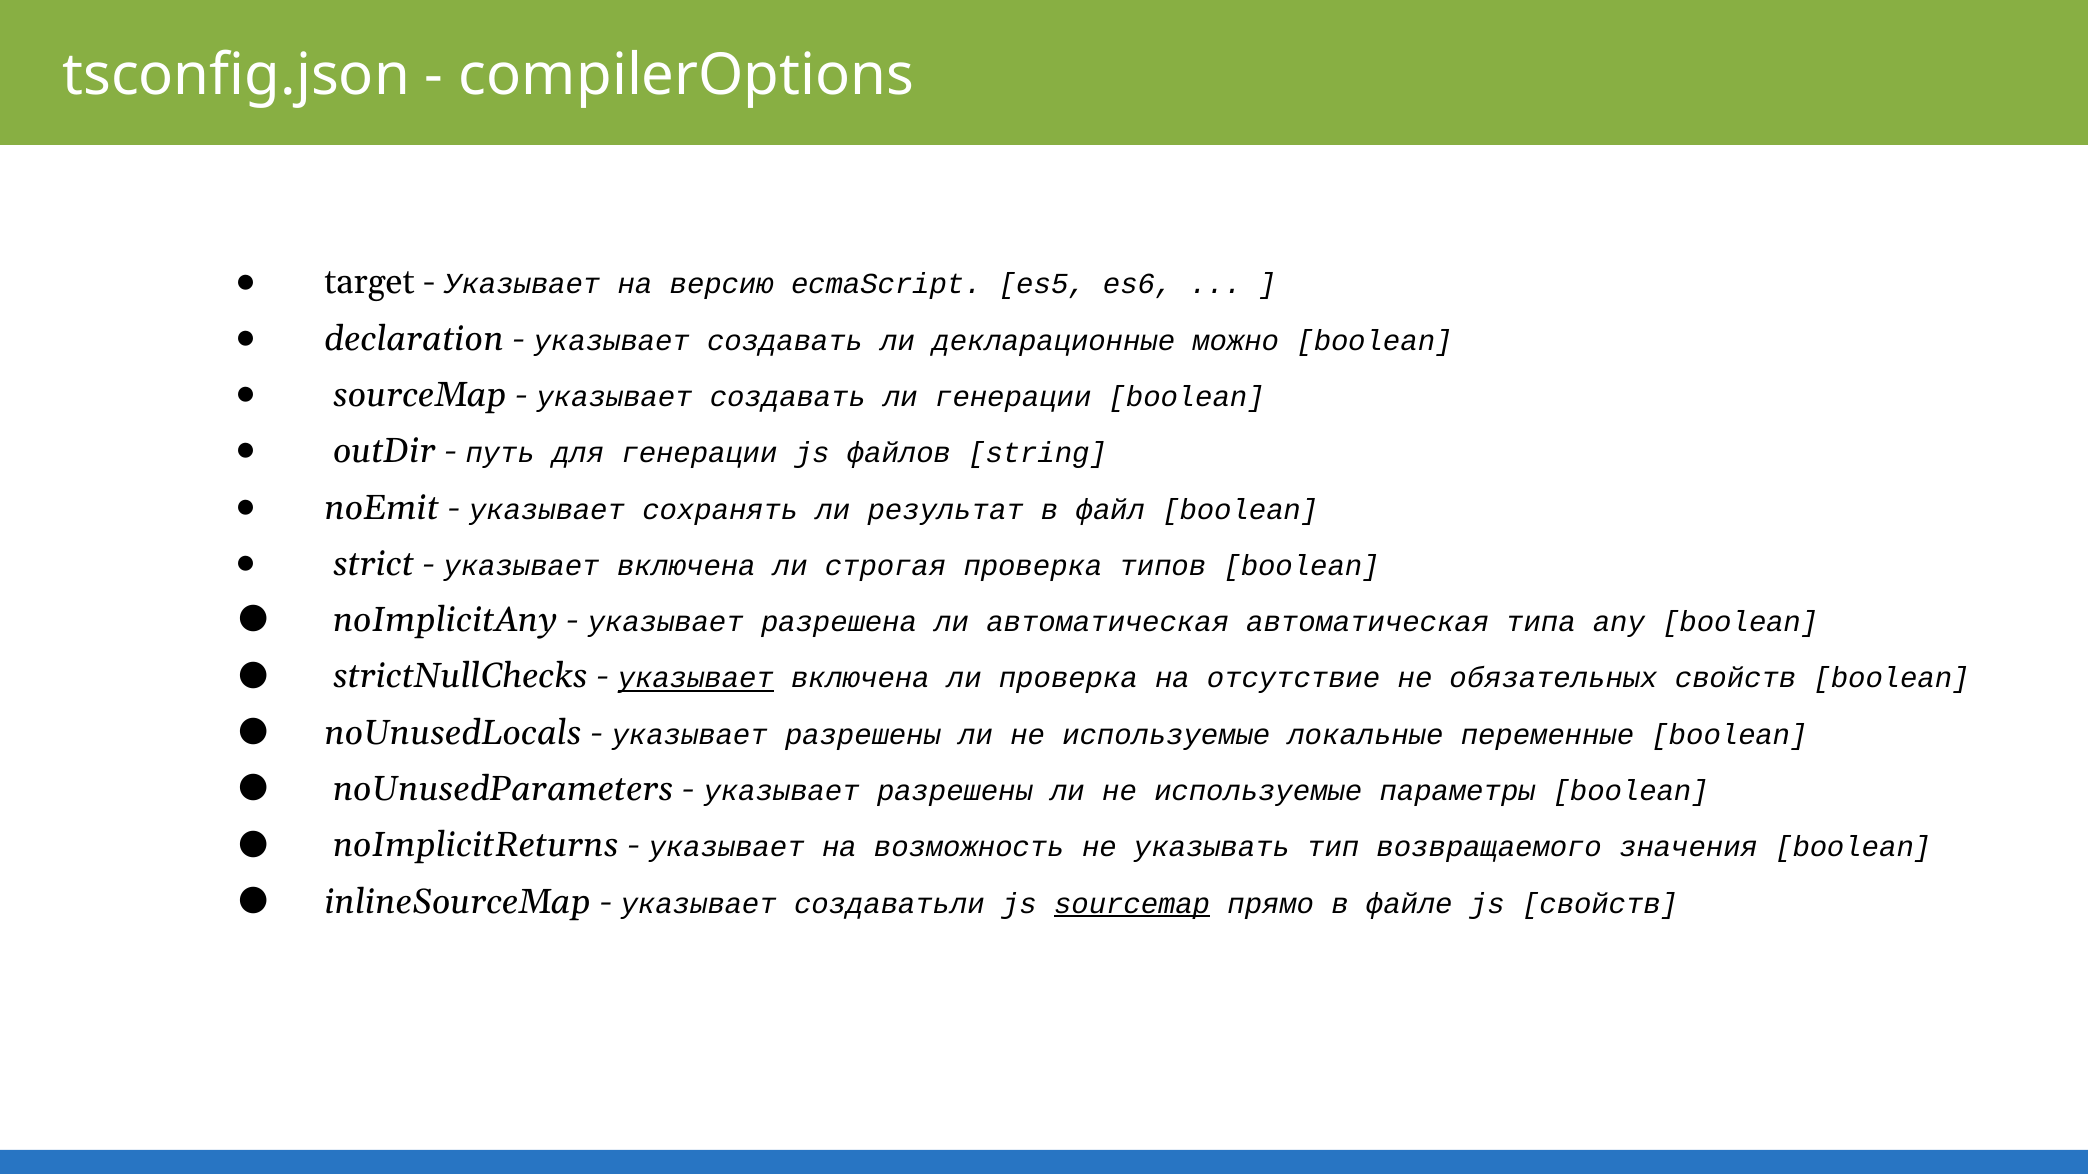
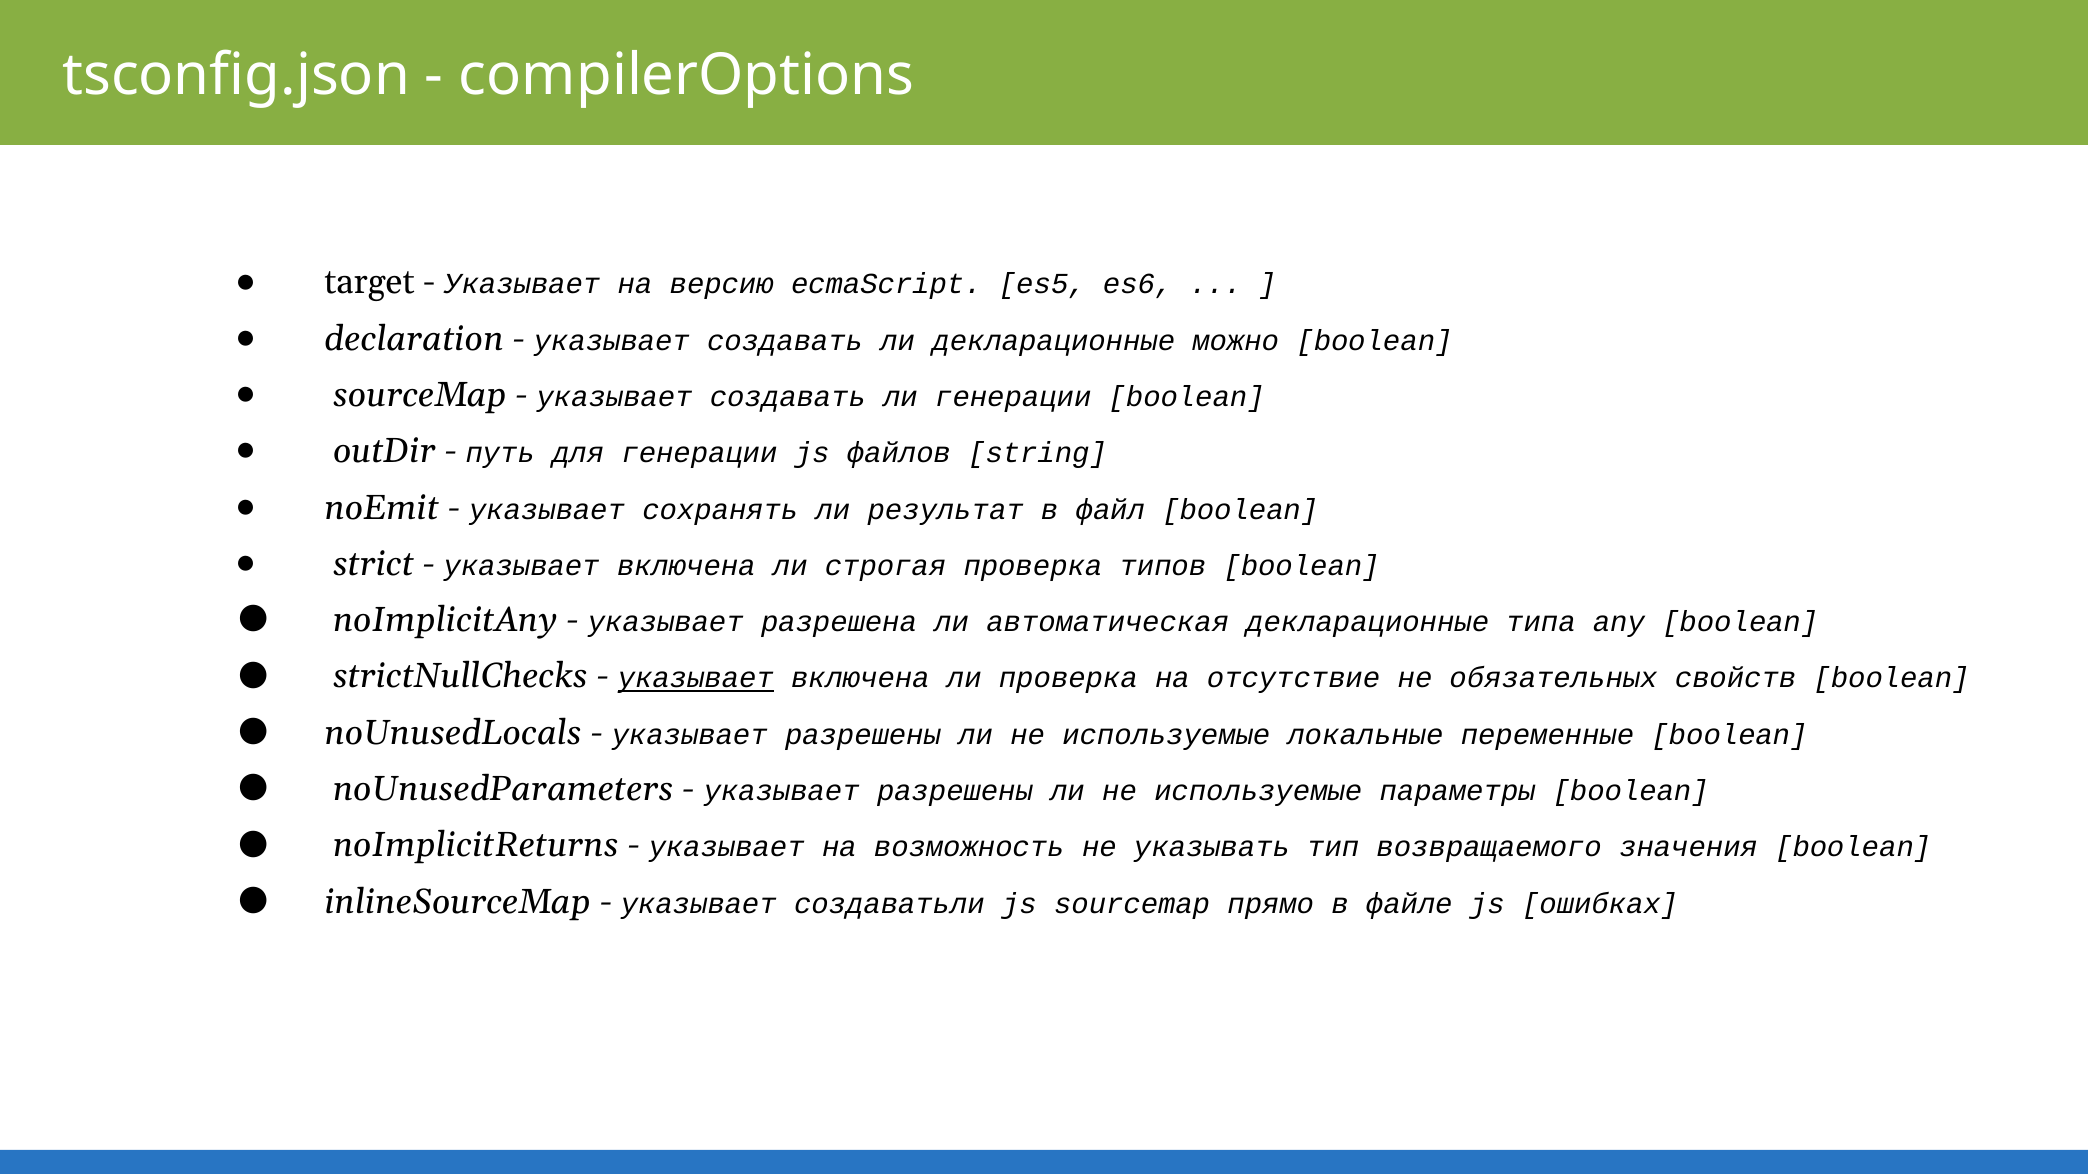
автоматическая автоматическая: автоматическая -> декларационные (1368, 622)
sourcemap underline: present -> none (1132, 904)
js свойств: свойств -> ошибках (1600, 904)
